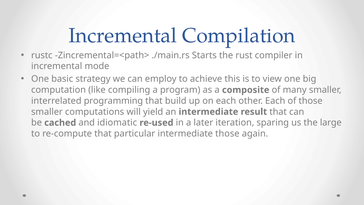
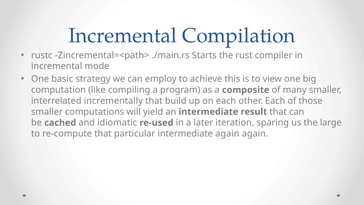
programming: programming -> incrementally (113, 101)
intermediate those: those -> again (227, 133)
